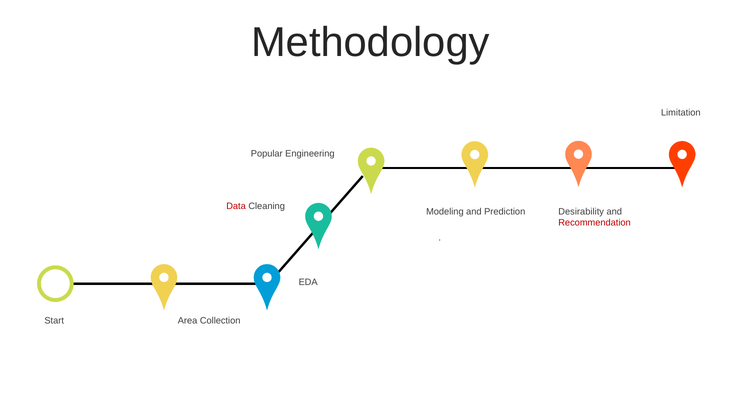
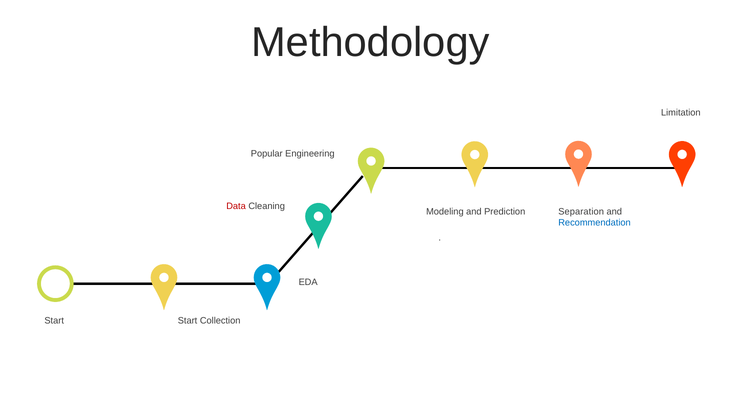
Desirability: Desirability -> Separation (581, 211)
Recommendation colour: red -> blue (595, 223)
Area: Area -> Start (188, 321)
